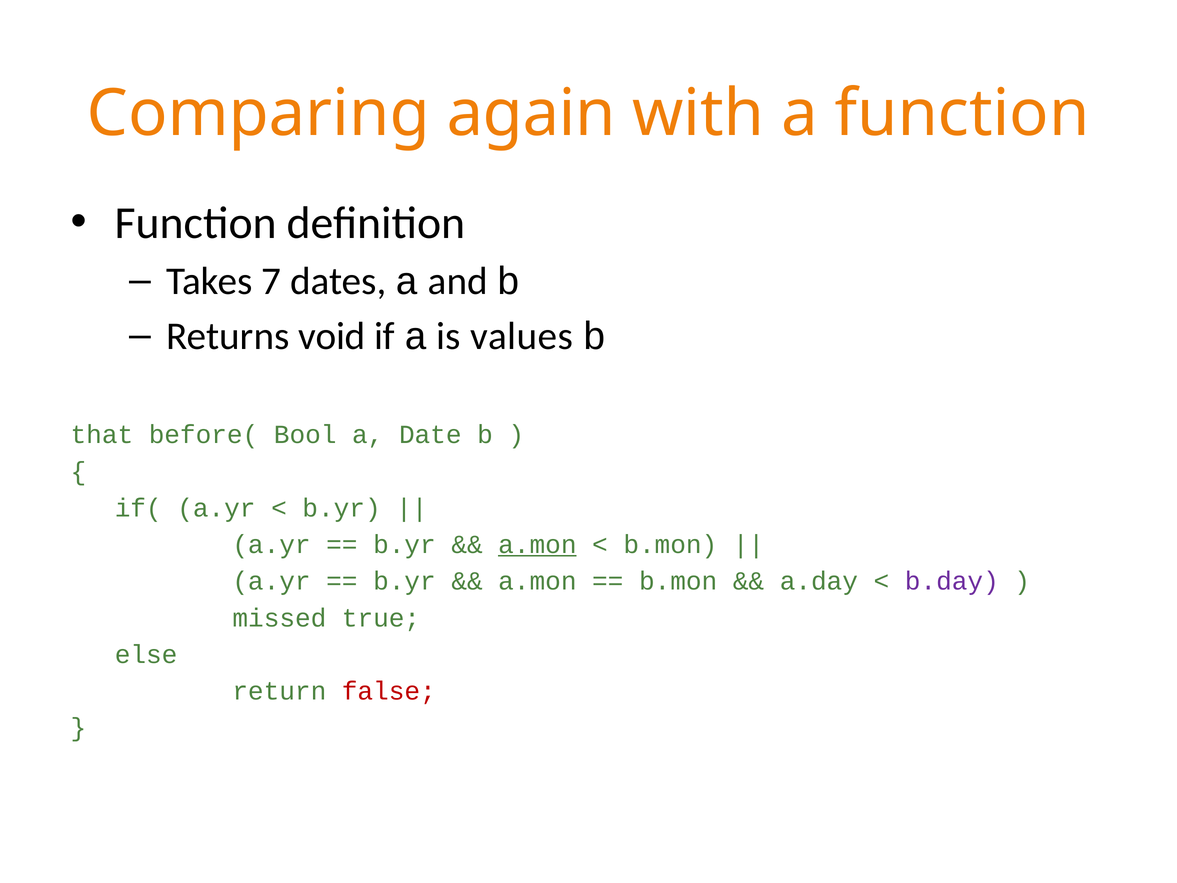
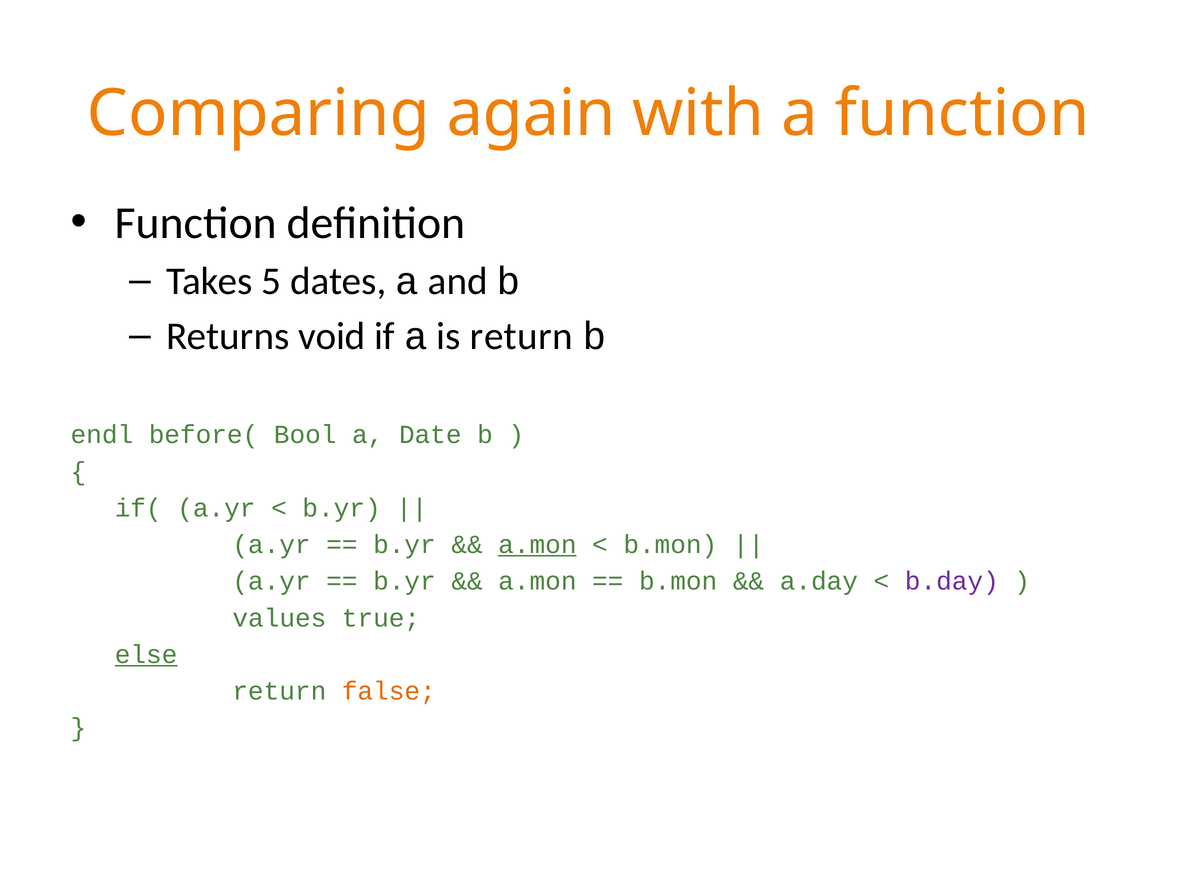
7: 7 -> 5 (271, 281)
is values: values -> return (522, 336)
that: that -> endl (102, 435)
missed: missed -> values (279, 618)
else underline: none -> present (146, 654)
false colour: red -> orange (389, 691)
